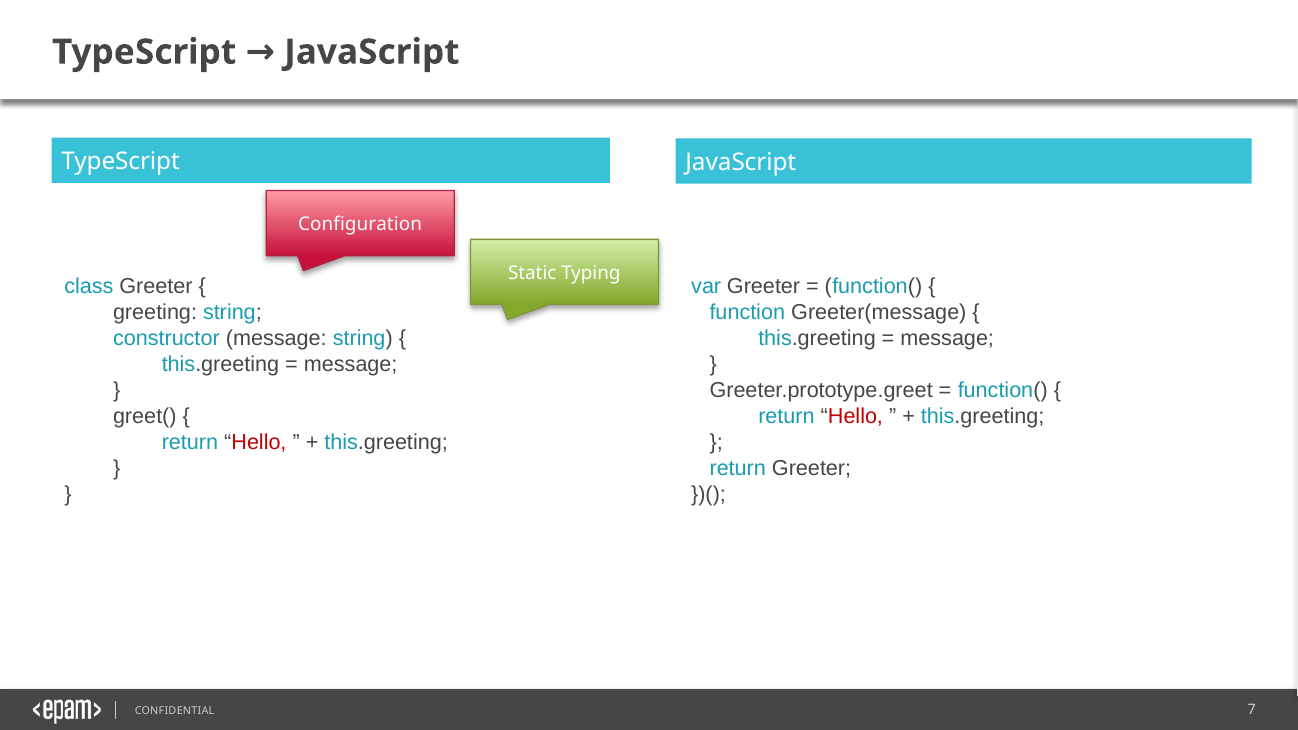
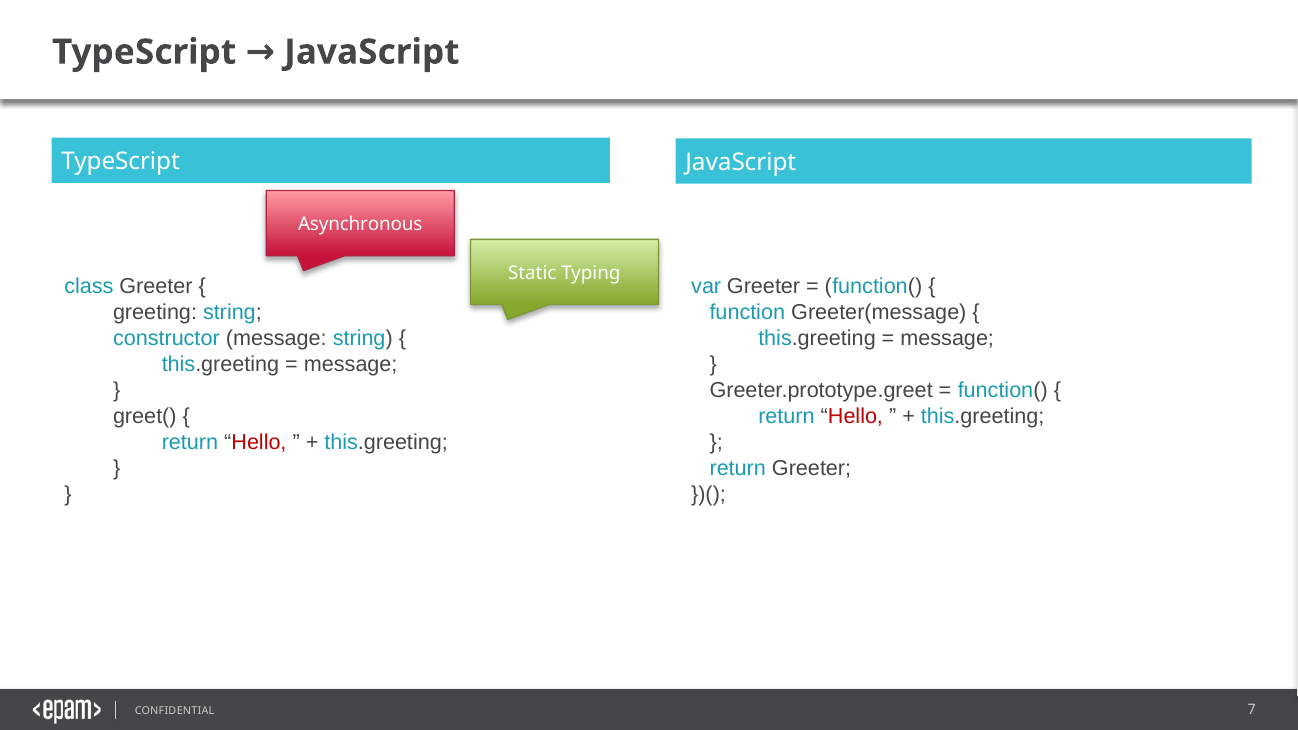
Configuration: Configuration -> Asynchronous (360, 225)
